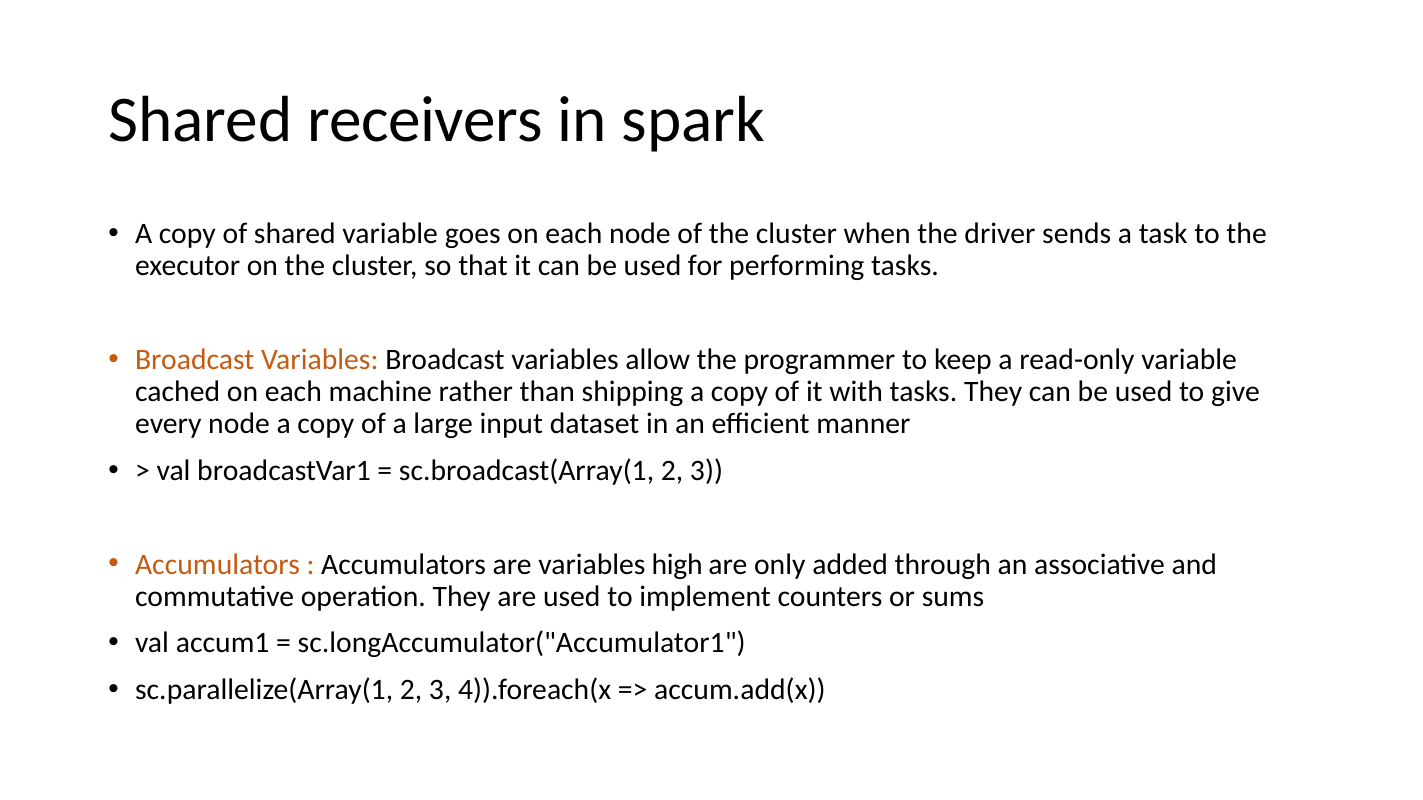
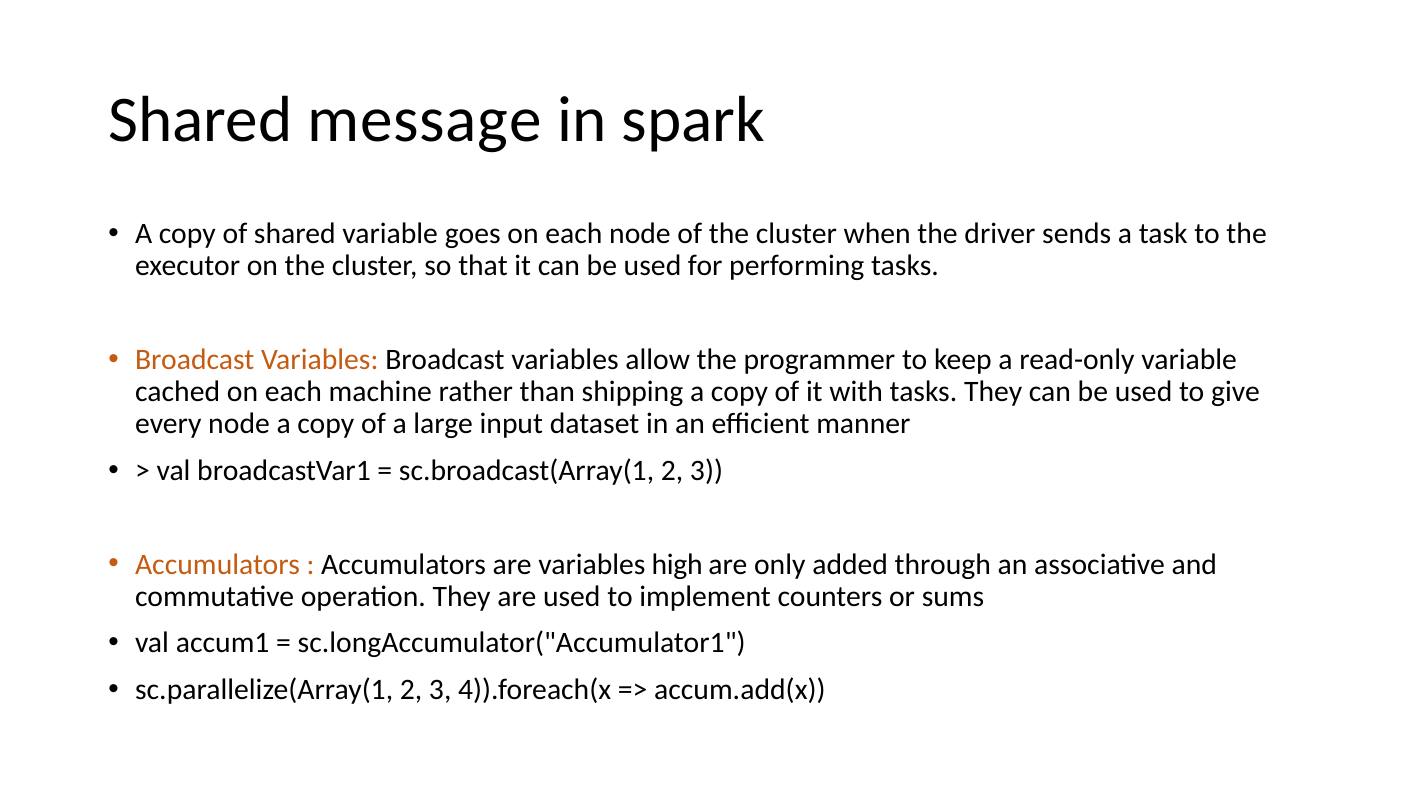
receivers: receivers -> message (425, 120)
